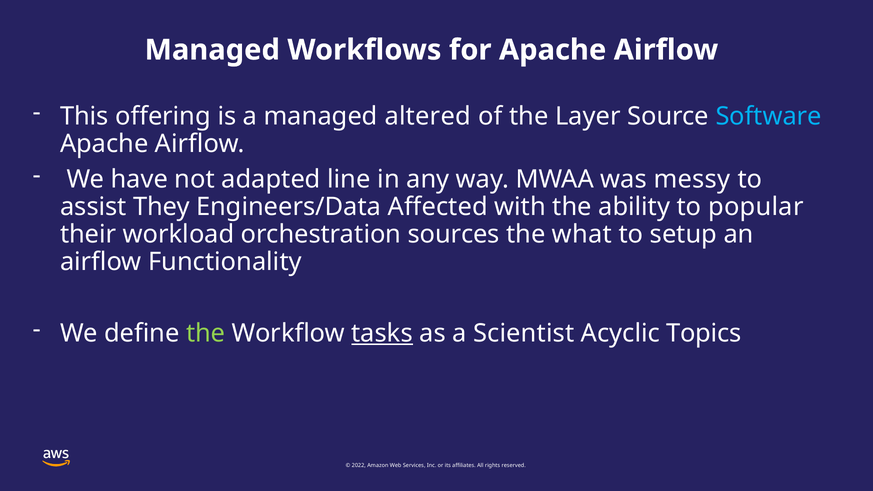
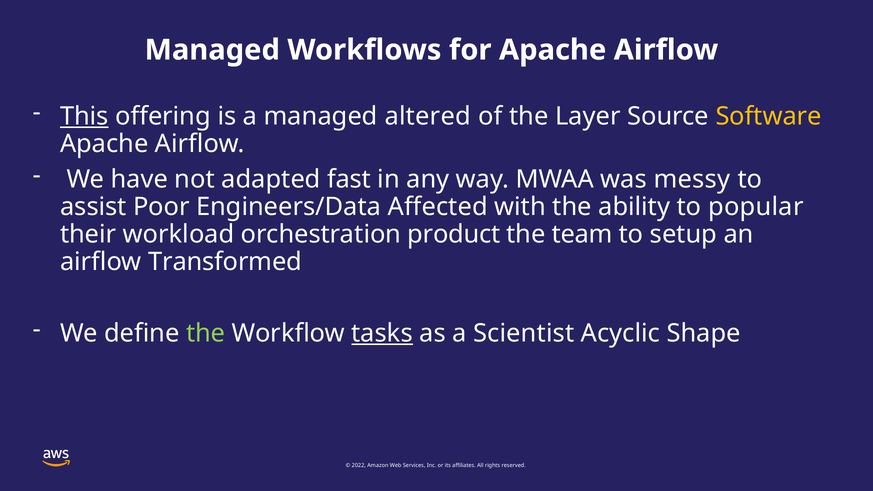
This underline: none -> present (84, 116)
Software colour: light blue -> yellow (769, 116)
line: line -> fast (349, 179)
They: They -> Poor (161, 207)
sources: sources -> product (454, 234)
what: what -> team (582, 234)
Functionality: Functionality -> Transformed (225, 262)
Topics: Topics -> Shape (704, 333)
